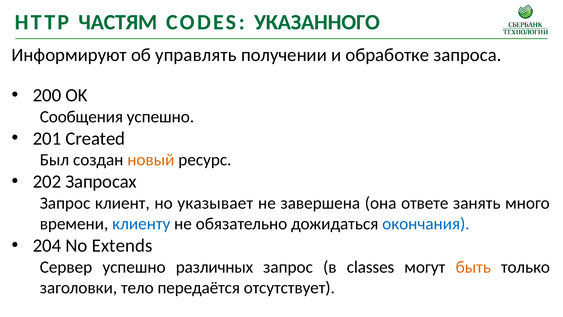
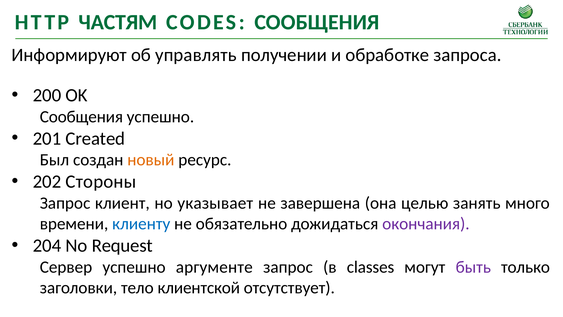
CODES УКАЗАННОГО: УКАЗАННОГО -> СООБЩЕНИЯ (317, 22)
Запросах: Запросах -> Стороны (101, 182)
ответе: ответе -> целью (425, 203)
окончания colour: blue -> purple (426, 224)
Extends: Extends -> Request (122, 245)
различных: различных -> аргументе (214, 267)
быть colour: orange -> purple (473, 267)
передаётся: передаётся -> клиентской (199, 287)
